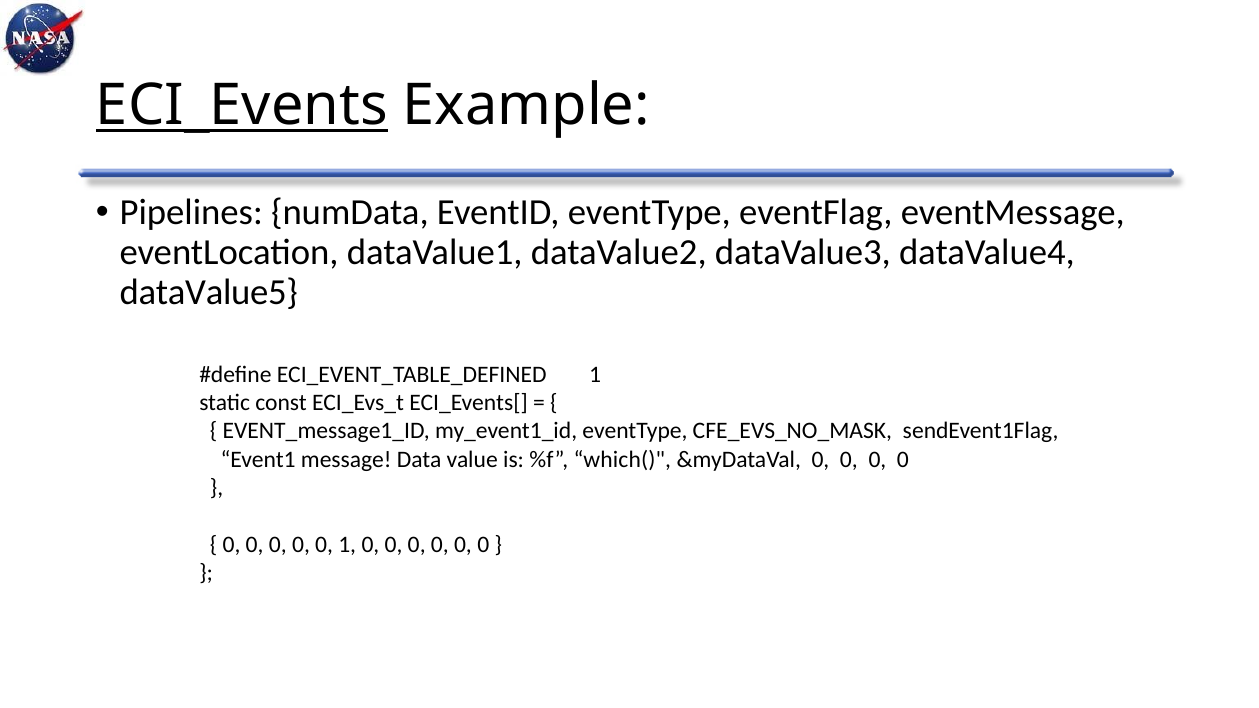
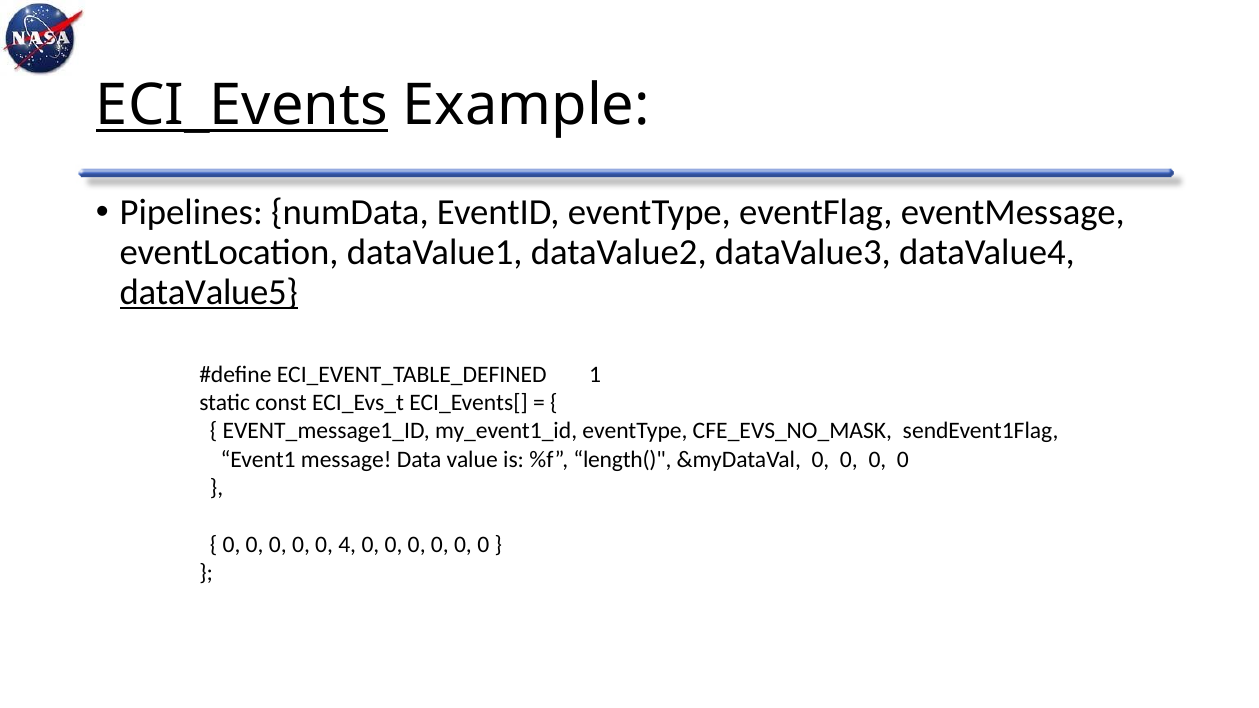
dataValue5 underline: none -> present (209, 292)
which(: which( -> length( (622, 459)
0 1: 1 -> 4 (347, 544)
